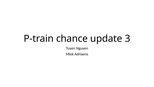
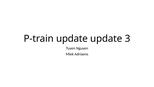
P-train chance: chance -> update (72, 38)
